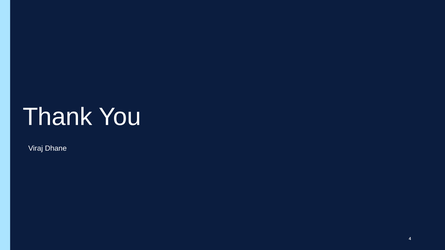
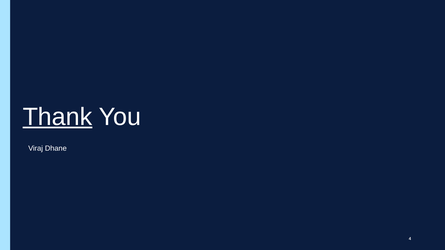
Thank underline: none -> present (57, 117)
